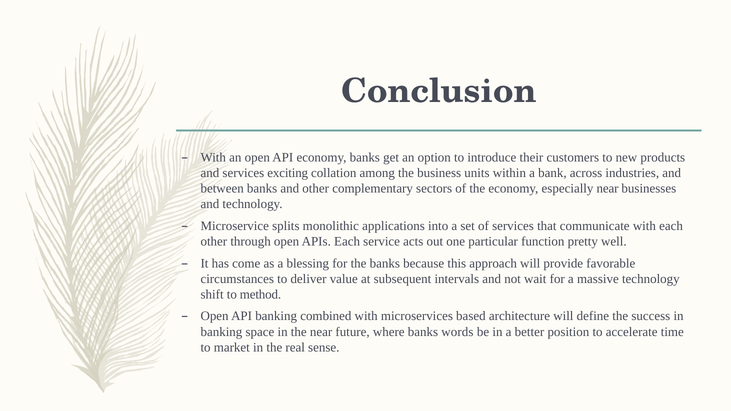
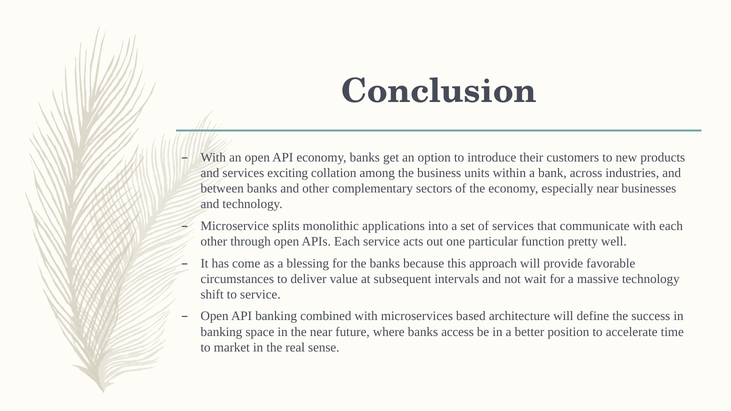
to method: method -> service (260, 294)
words: words -> access (458, 332)
